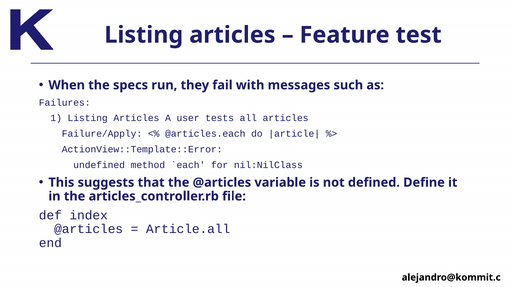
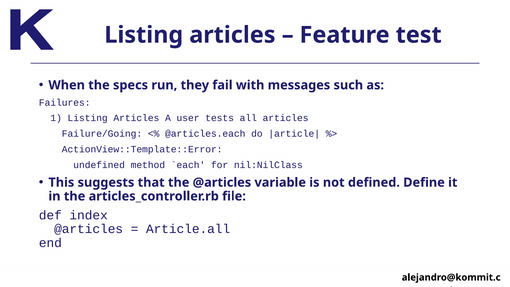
Failure/Apply: Failure/Apply -> Failure/Going (102, 134)
